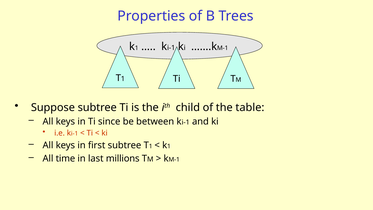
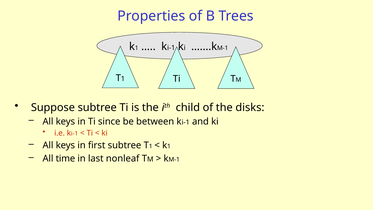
table: table -> disks (250, 107)
millions: millions -> nonleaf (123, 158)
